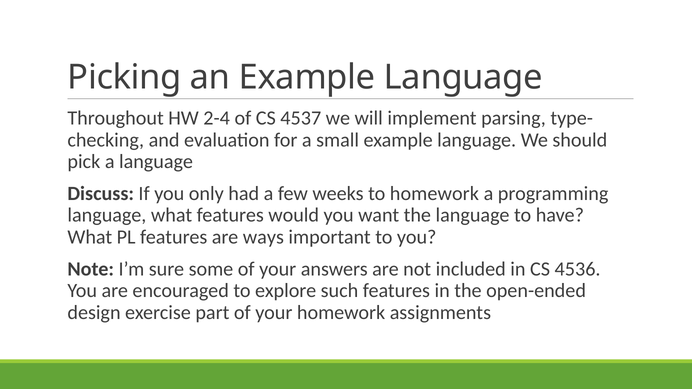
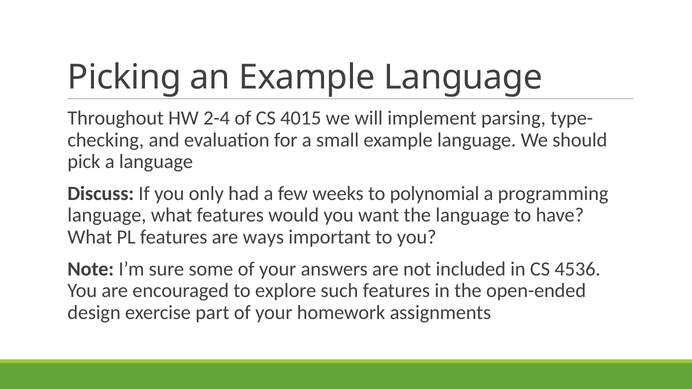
4537: 4537 -> 4015 (301, 118)
to homework: homework -> polynomial (435, 194)
